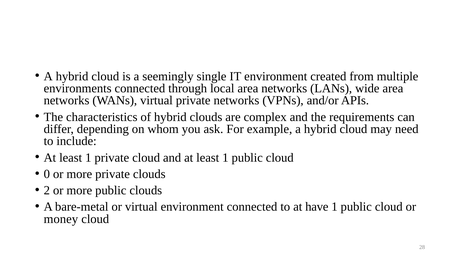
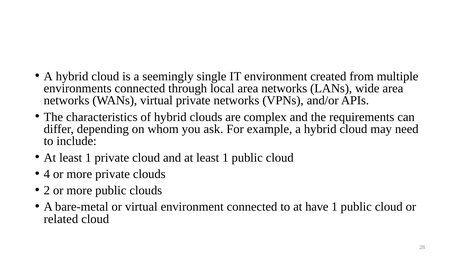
0: 0 -> 4 (47, 174)
money: money -> related (61, 219)
